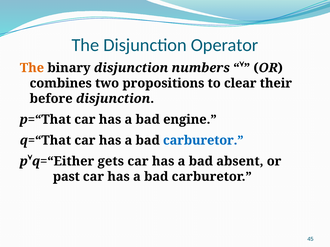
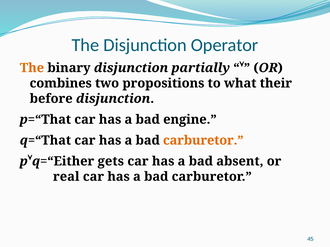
numbers: numbers -> partially (201, 68)
clear: clear -> what (240, 83)
carburetor colour: blue -> orange (203, 141)
past: past -> real (66, 177)
